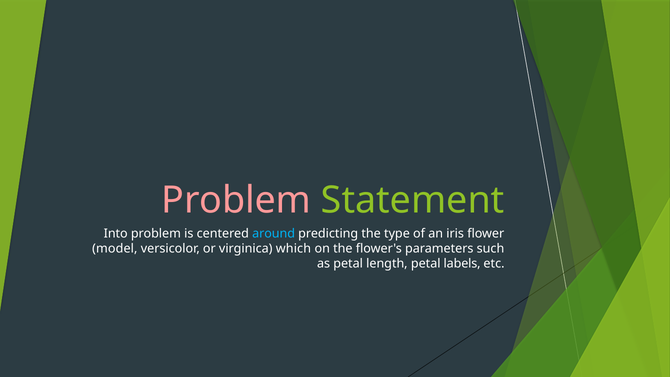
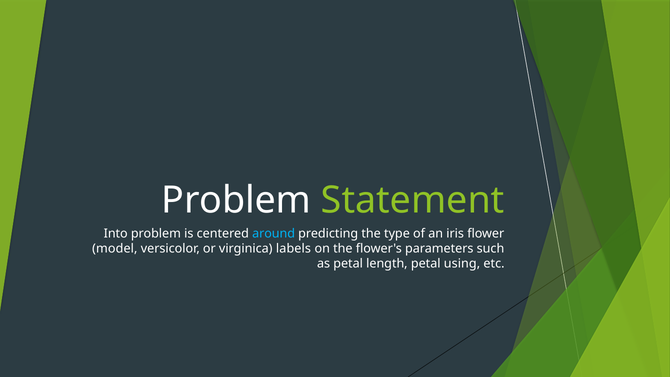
Problem colour: pink -> white (236, 200)
which: which -> labels (293, 249)
labels: labels -> using (462, 264)
